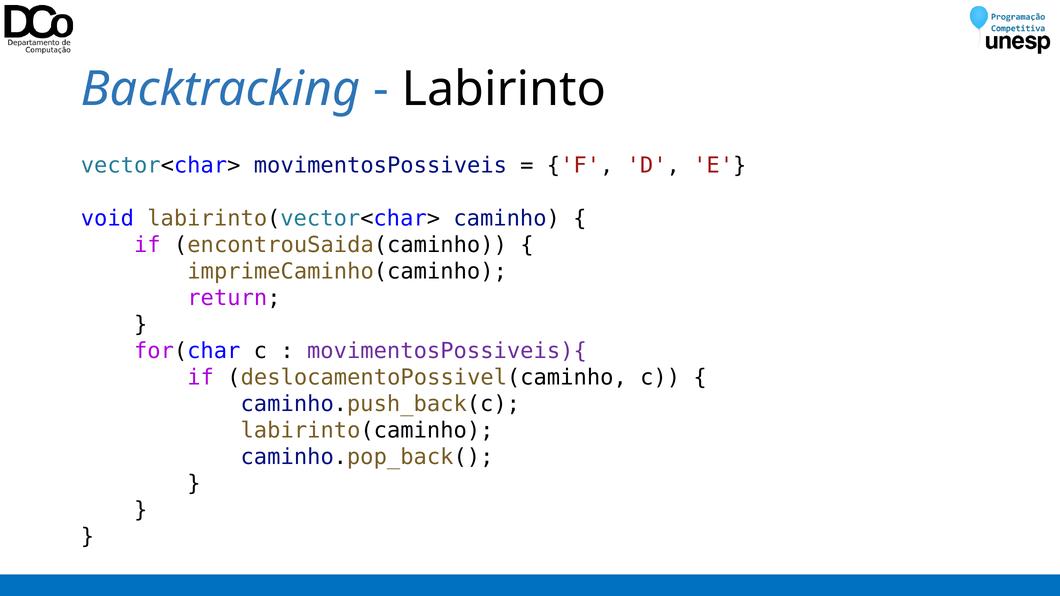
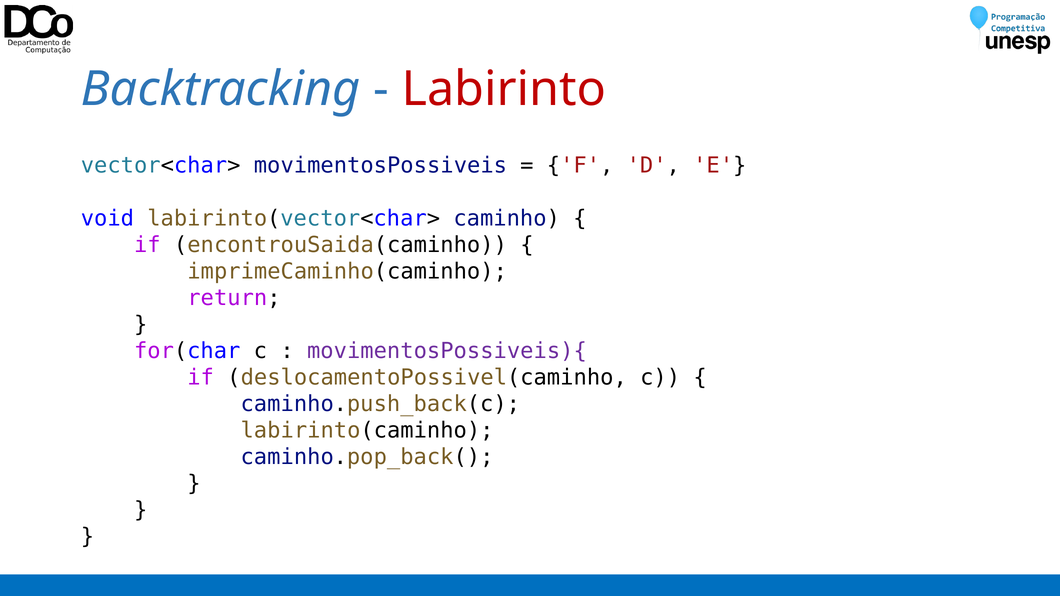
Labirinto colour: black -> red (504, 89)
